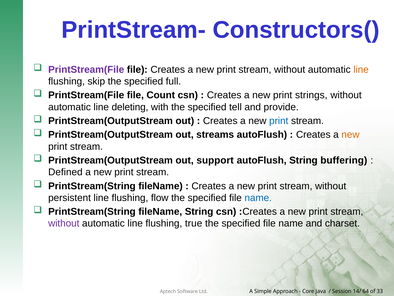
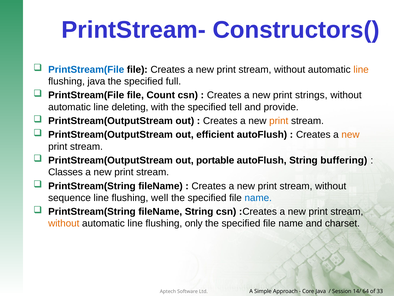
PrintStream(File colour: purple -> blue (86, 69)
flushing skip: skip -> java (96, 81)
print colour: blue -> orange (279, 121)
streams: streams -> efficient (215, 134)
support: support -> portable (215, 160)
Defined: Defined -> Classes (65, 172)
persistent: persistent -> sequence (70, 198)
flow: flow -> well (160, 198)
without colour: purple -> orange (64, 223)
true: true -> only (194, 223)
